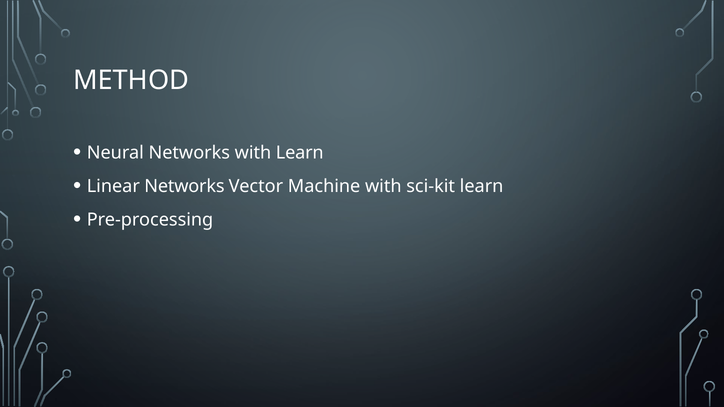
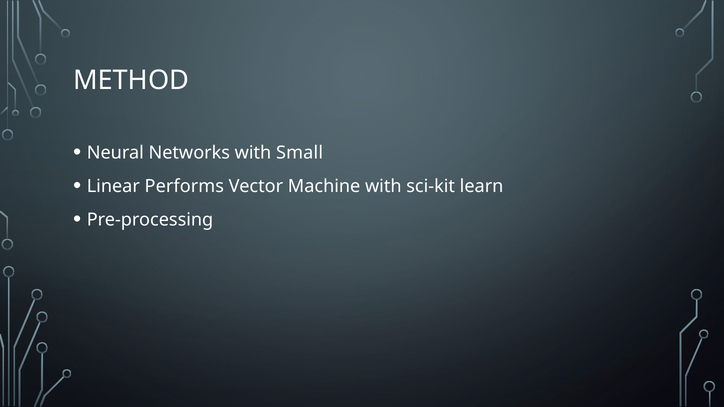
with Learn: Learn -> Small (300, 153)
Linear Networks: Networks -> Performs (184, 186)
